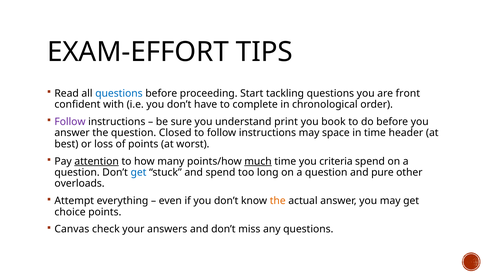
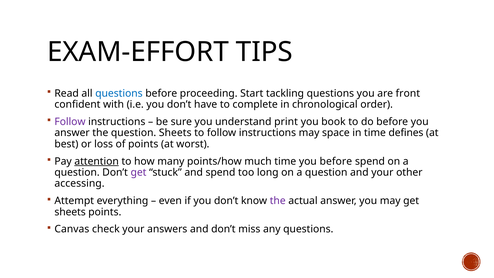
question Closed: Closed -> Sheets (175, 133)
header: header -> defines (406, 133)
much underline: present -> none (258, 161)
you criteria: criteria -> before (336, 161)
get colour: blue -> purple (139, 172)
and pure: pure -> your (382, 172)
overloads: overloads -> accessing (79, 183)
the colour: orange -> purple (278, 201)
choice: choice -> sheets (70, 212)
